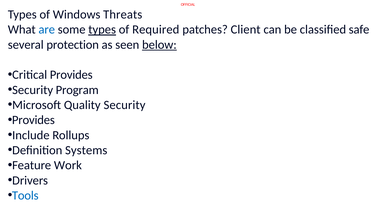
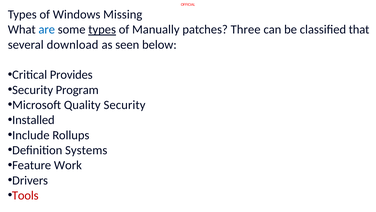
Threats: Threats -> Missing (123, 14)
Required: Required -> Manually (156, 30)
Client: Client -> Three (246, 30)
safe: safe -> that (359, 30)
protection: protection -> download (73, 45)
below underline: present -> none (159, 45)
Provides: Provides -> Installed (33, 120)
Tools colour: blue -> red (25, 195)
